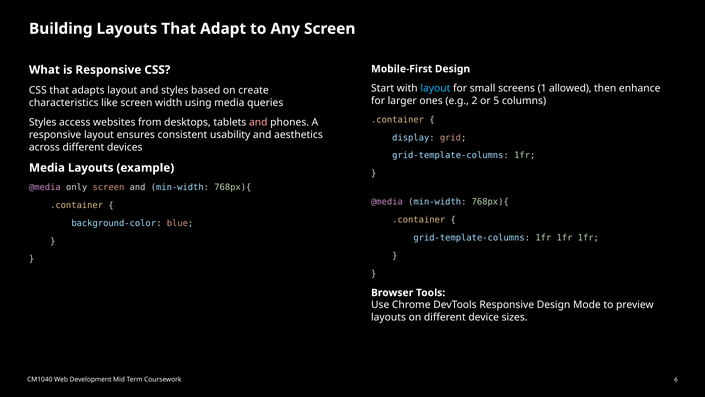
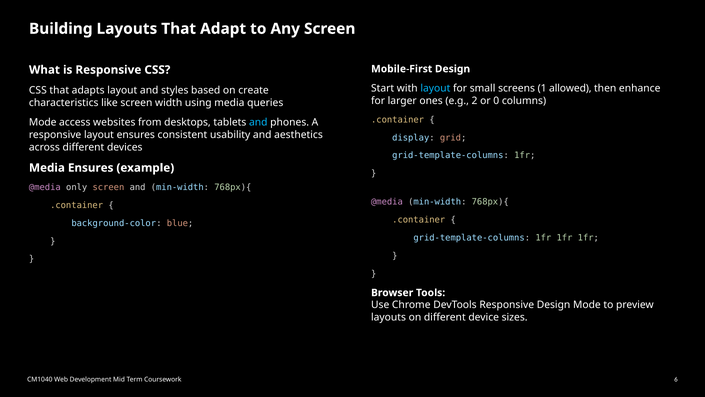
5: 5 -> 0 (496, 101)
Styles: Styles -> Mode (43, 122)
and colour: pink -> light blue (258, 122)
Media Layouts: Layouts -> Ensures (91, 168)
